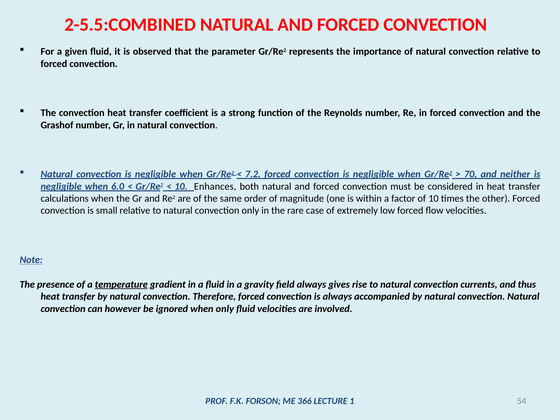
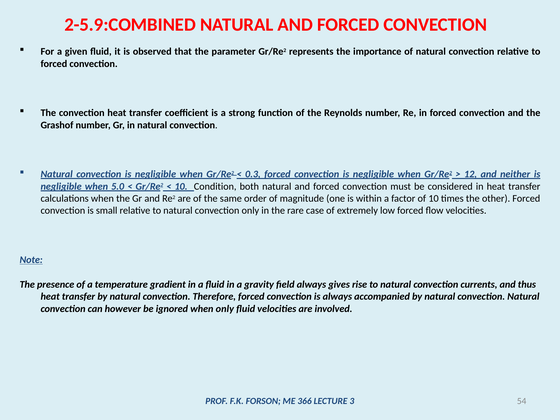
2-5.5:COMBINED: 2-5.5:COMBINED -> 2-5.9:COMBINED (130, 25)
7.2: 7.2 -> 0.3 (253, 174)
70: 70 -> 12 (471, 174)
6.0: 6.0 -> 5.0 (118, 186)
Enhances: Enhances -> Condition (215, 186)
temperature underline: present -> none (121, 284)
1: 1 -> 3 (352, 401)
